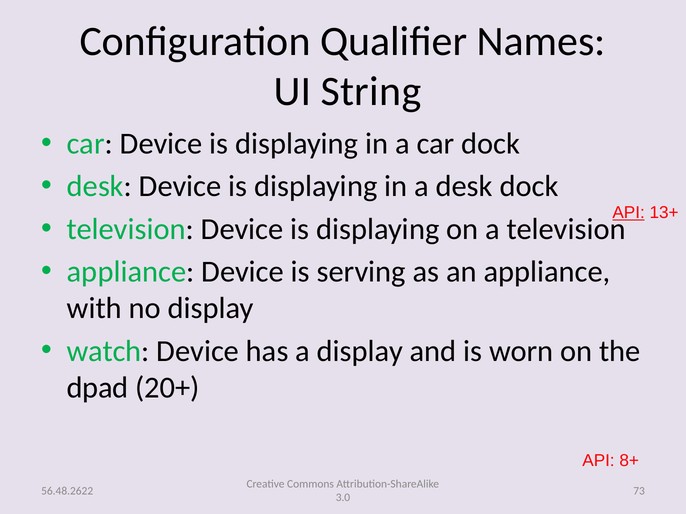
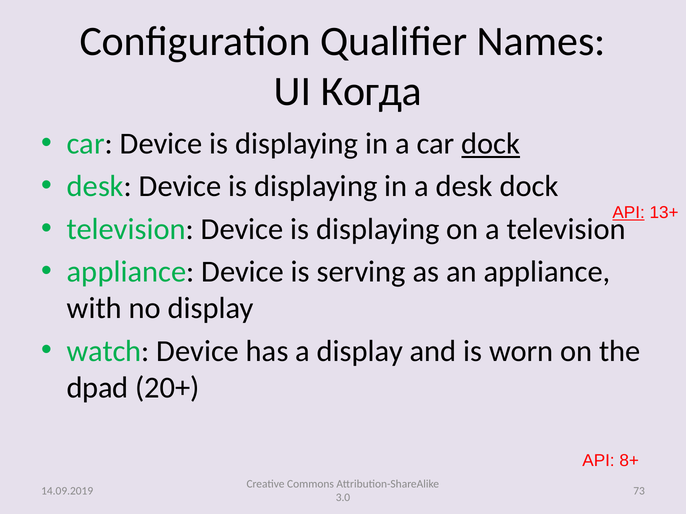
String: String -> Когда (371, 92)
dock underline: none -> present (491, 144)
56.48.2622: 56.48.2622 -> 14.09.2019 (67, 491)
